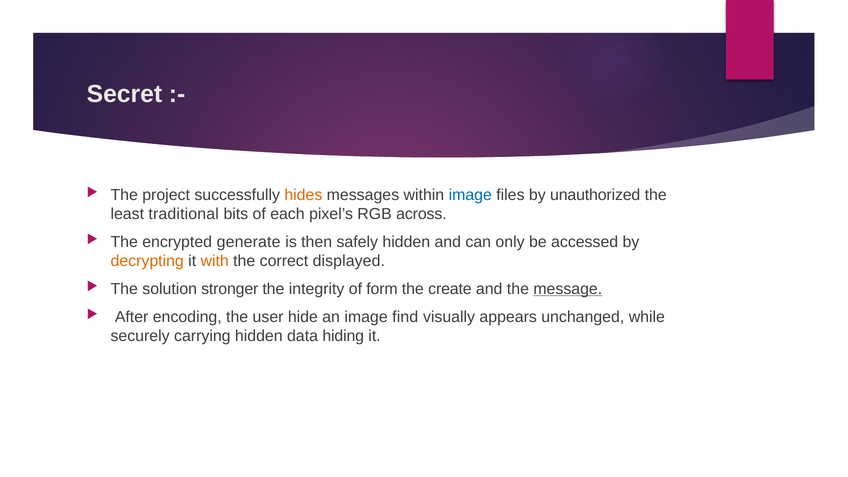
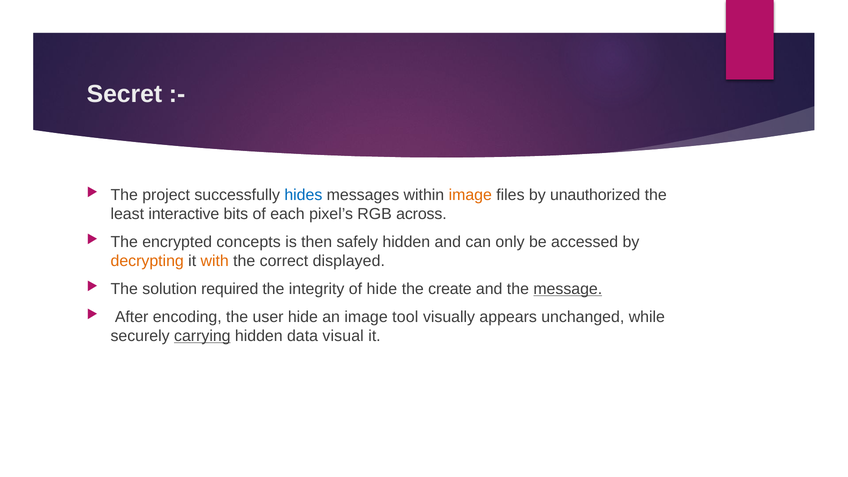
hides colour: orange -> blue (303, 195)
image colour: blue -> orange (470, 195)
traditional: traditional -> interactive (184, 214)
generate: generate -> concepts (249, 242)
stronger: stronger -> required (230, 289)
of form: form -> hide (382, 289)
find: find -> tool (405, 317)
carrying underline: none -> present (202, 336)
hiding: hiding -> visual (343, 336)
